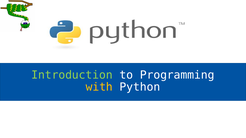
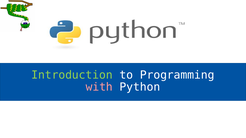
with colour: yellow -> pink (99, 87)
